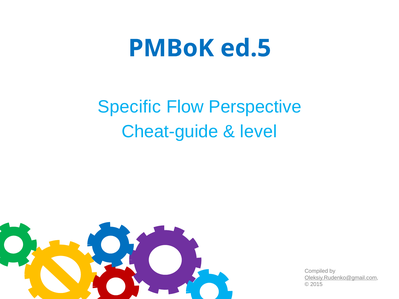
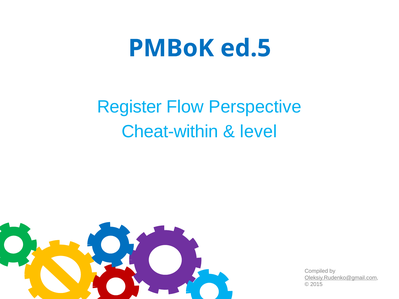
Specific: Specific -> Register (129, 107)
Cheat-guide: Cheat-guide -> Cheat-within (170, 132)
